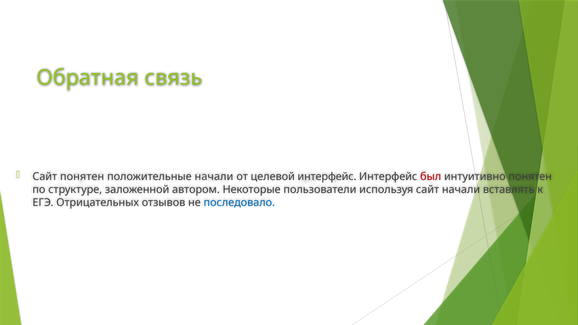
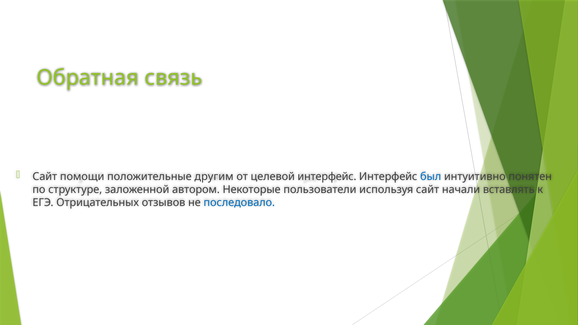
Сайт понятен: понятен -> помощи (82, 177)
положительные начали: начали -> другим (214, 177)
был colour: red -> blue (431, 177)
